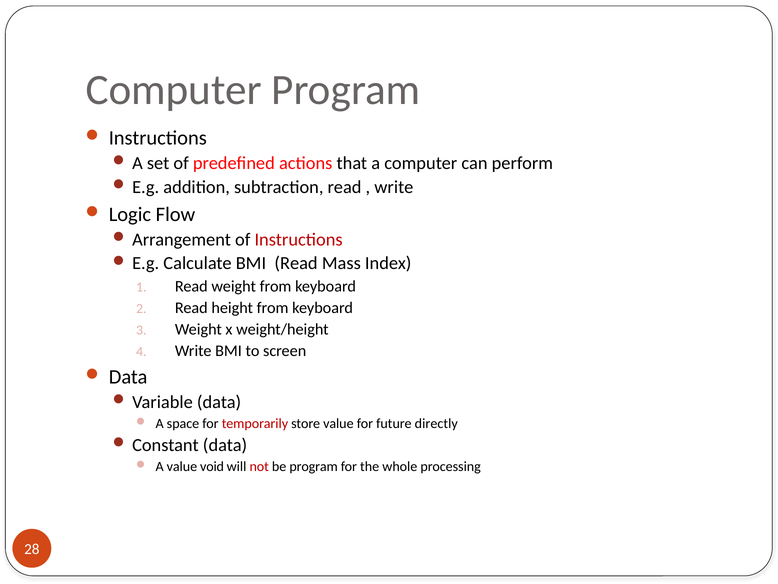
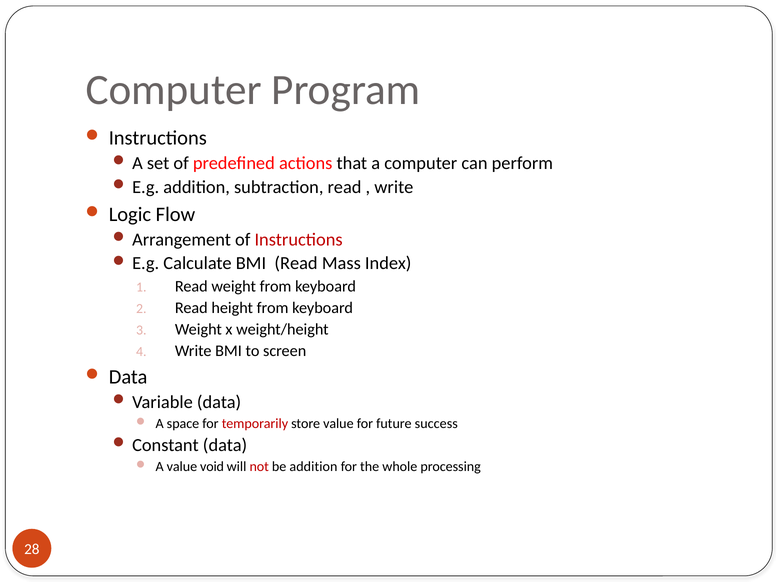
directly: directly -> success (436, 423)
be program: program -> addition (313, 466)
